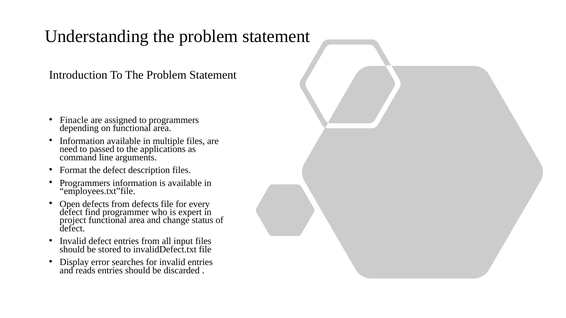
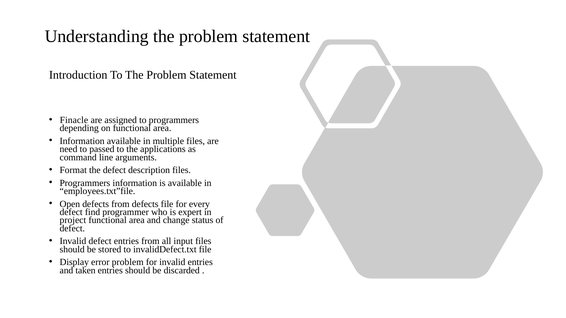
error searches: searches -> problem (128, 262)
reads: reads -> taken (85, 271)
